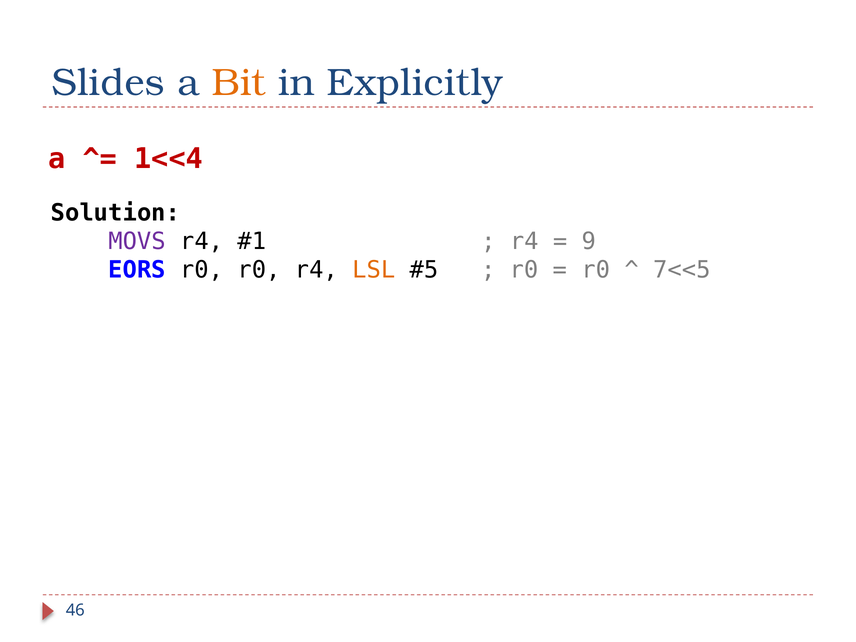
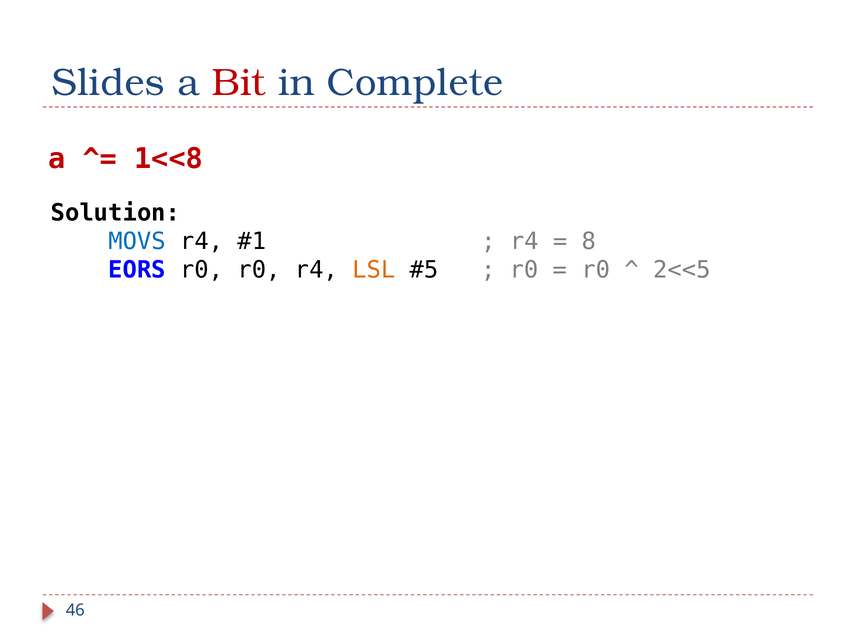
Bit colour: orange -> red (239, 83)
Explicitly: Explicitly -> Complete (415, 83)
1<<4: 1<<4 -> 1<<8 (169, 159)
MOVS colour: purple -> blue (137, 241)
9: 9 -> 8 (589, 241)
7<<5: 7<<5 -> 2<<5 (682, 270)
